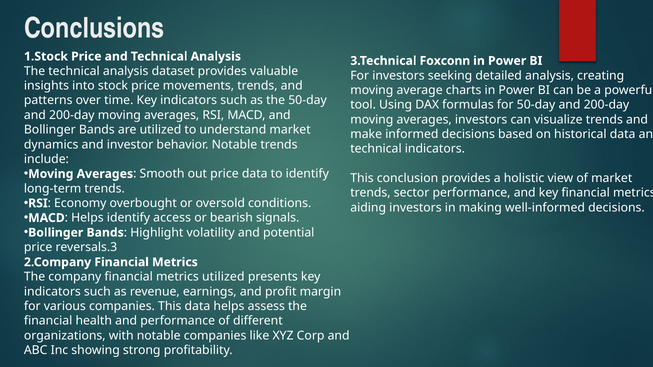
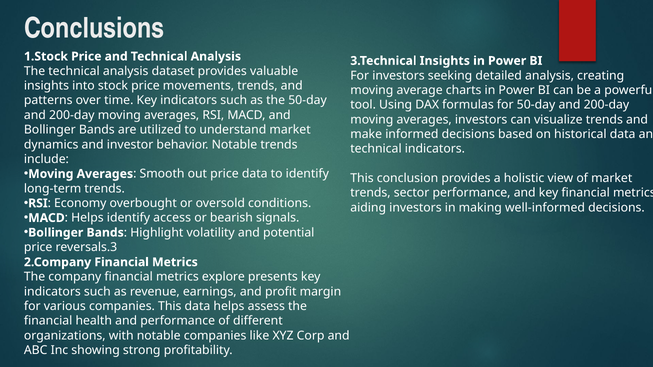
3.Technical Foxconn: Foxconn -> Insights (445, 61)
metrics utilized: utilized -> explore (223, 277)
